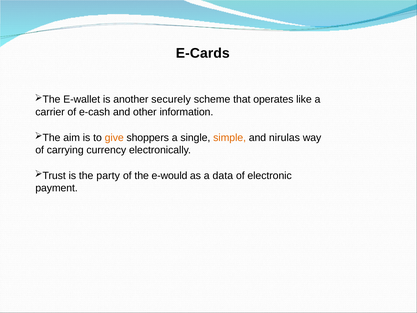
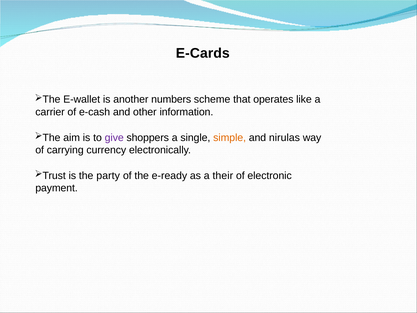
securely: securely -> numbers (171, 99)
give colour: orange -> purple (114, 137)
e-would: e-would -> e-ready (169, 176)
data: data -> their (223, 176)
